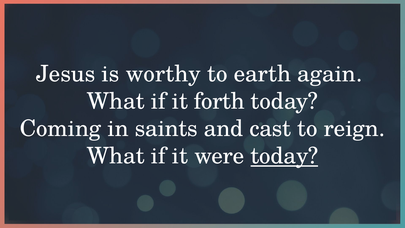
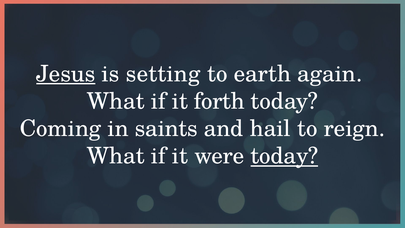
Jesus underline: none -> present (66, 74)
worthy: worthy -> setting (163, 74)
cast: cast -> hail (270, 129)
